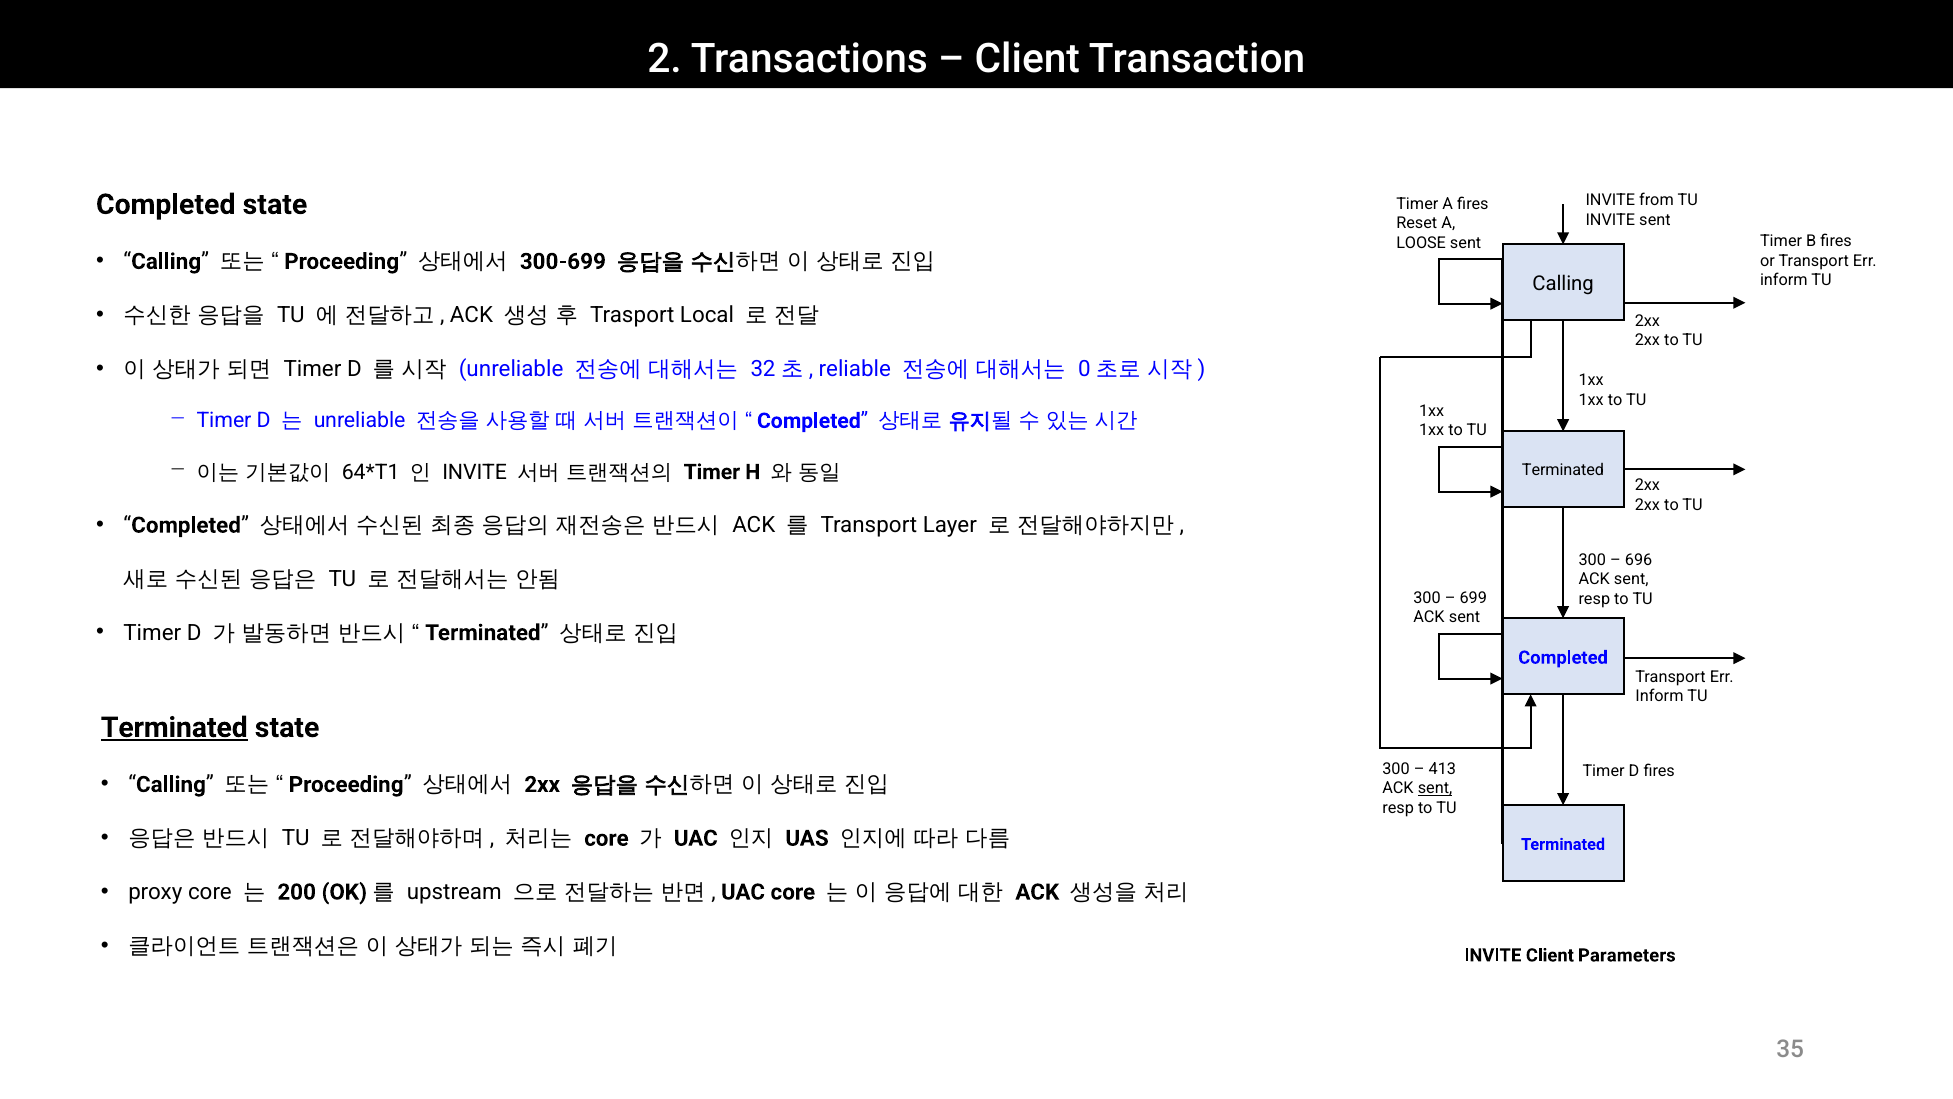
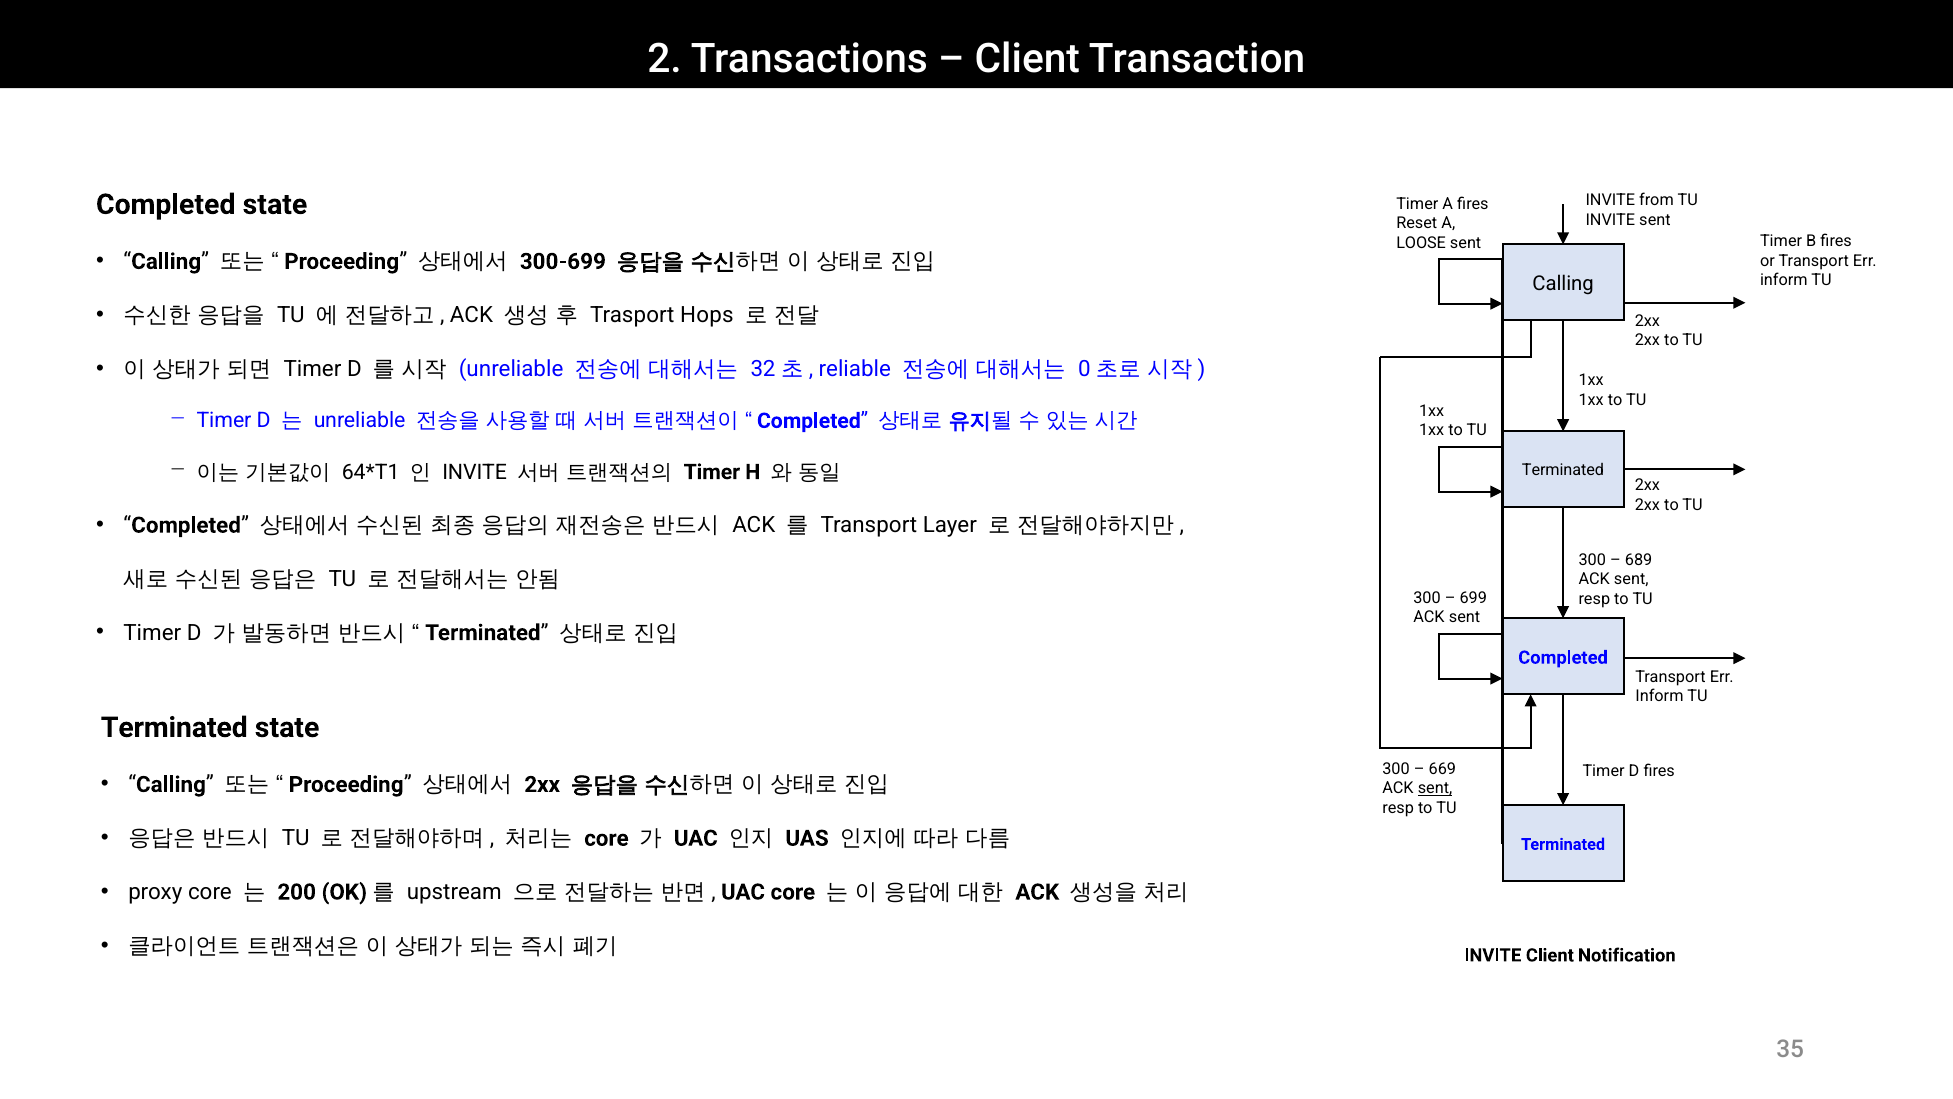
Local: Local -> Hops (707, 315)
696: 696 -> 689 (1639, 559)
Terminated underline: present -> none (174, 727)
413: 413 -> 669 (1442, 769)
Parameters: Parameters -> Notification (1627, 955)
